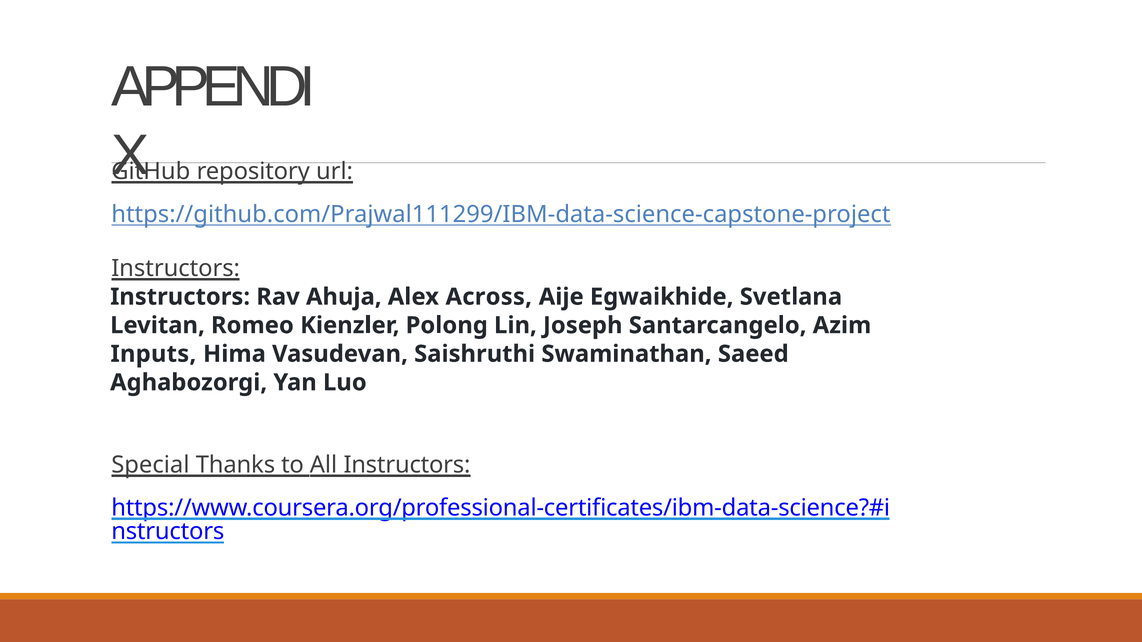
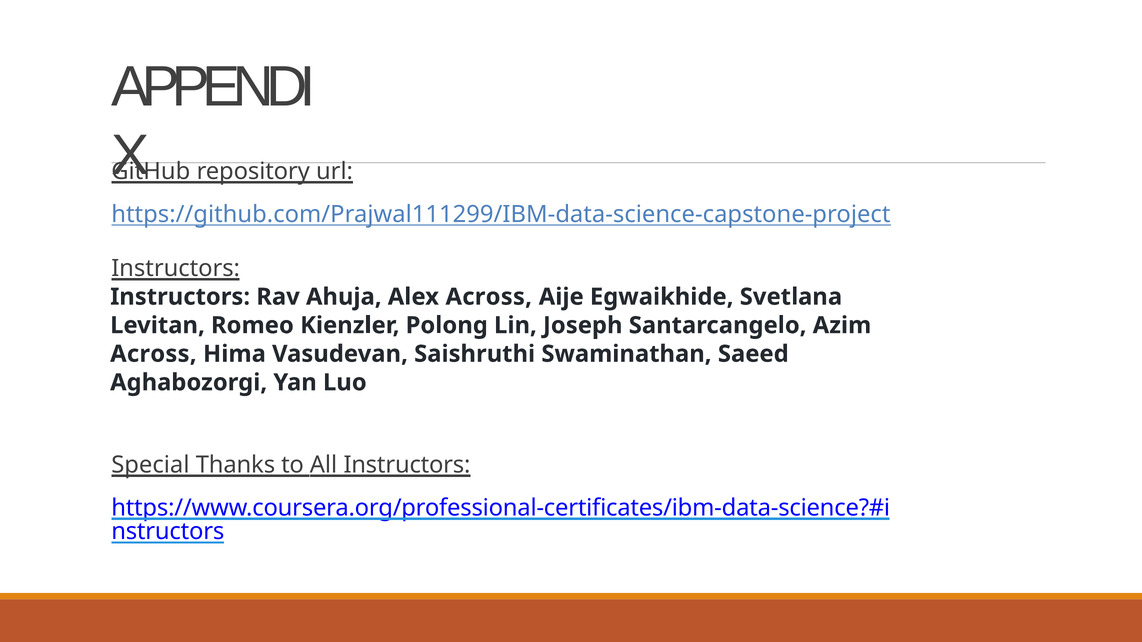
Inputs: Inputs -> Across (153, 354)
